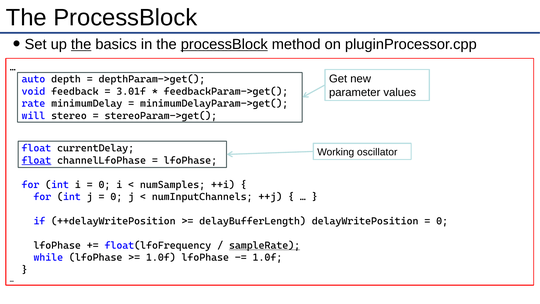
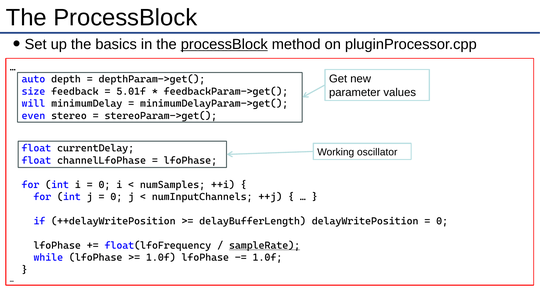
the underline: present -> none (81, 44)
void: void -> size (33, 91)
3.01f: 3.01f -> 5.01f (131, 91)
rate: rate -> will (33, 104)
will: will -> even (33, 116)
float underline: present -> none (36, 160)
